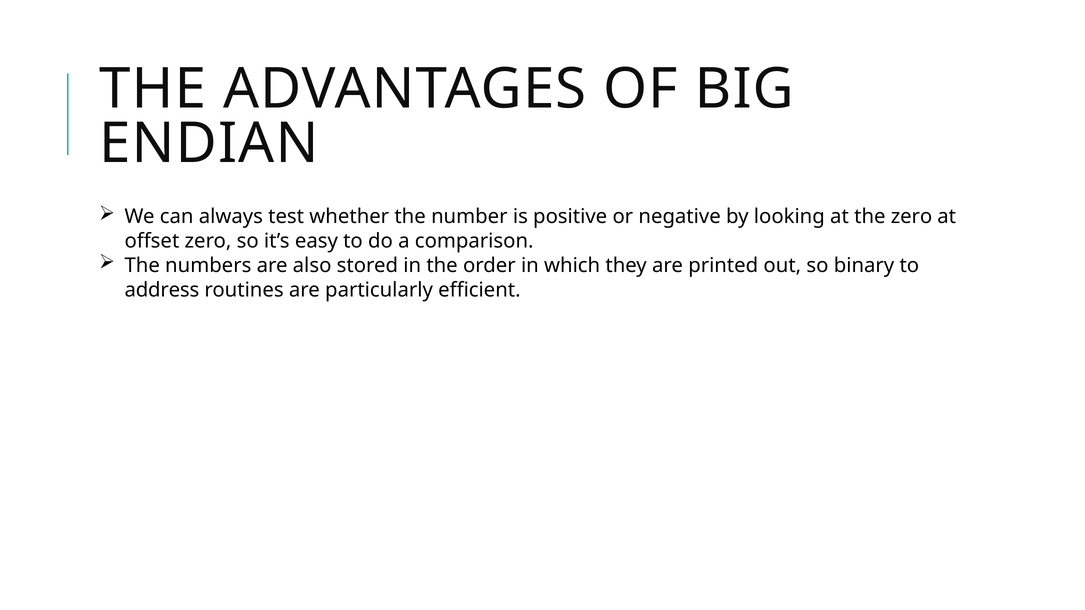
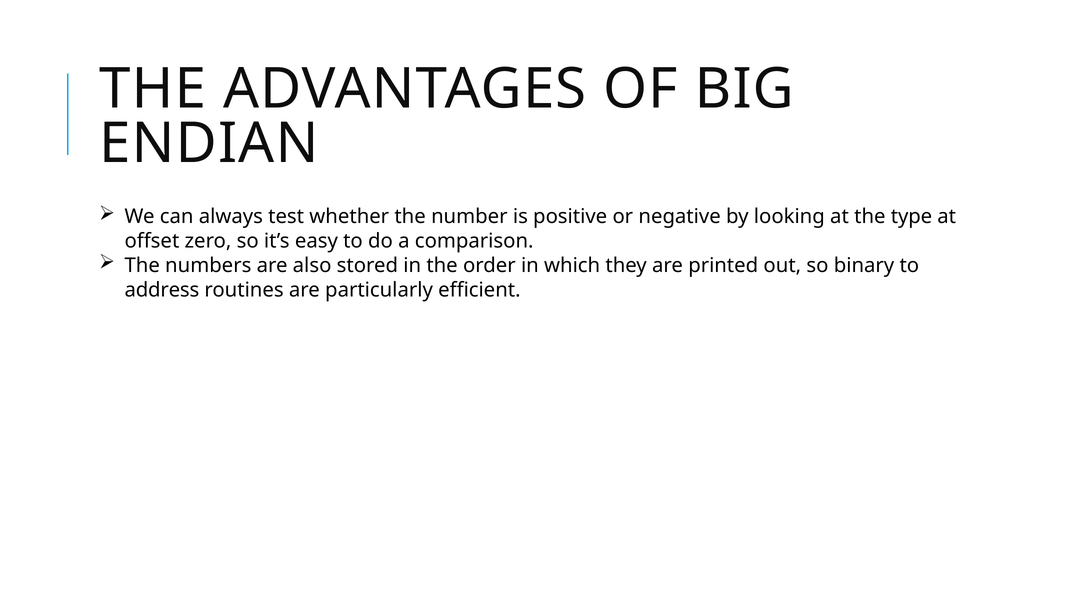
the zero: zero -> type (911, 217)
